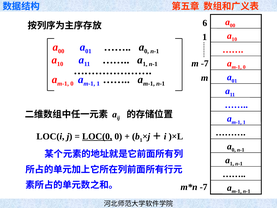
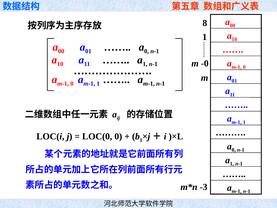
6: 6 -> 8 (205, 23)
m -7: -7 -> -0 (205, 63)
LOC(0 underline: present -> none (97, 136)
-7: -7 -> -3 (204, 187)
